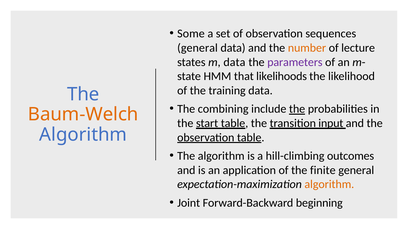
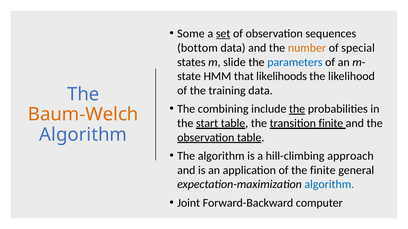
set underline: none -> present (223, 34)
general: general -> bottom (197, 48)
lecture: lecture -> special (358, 48)
m data: data -> slide (234, 62)
parameters colour: purple -> blue (295, 62)
transition input: input -> finite (331, 124)
outcomes: outcomes -> approach (350, 156)
algorithm colour: orange -> blue (329, 185)
beginning: beginning -> computer (319, 203)
